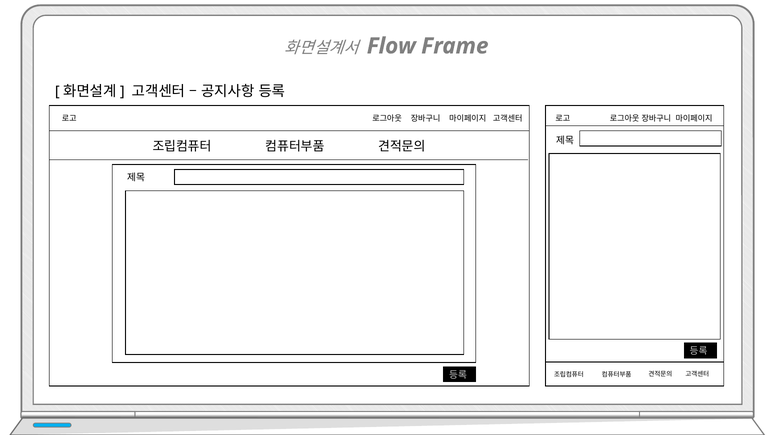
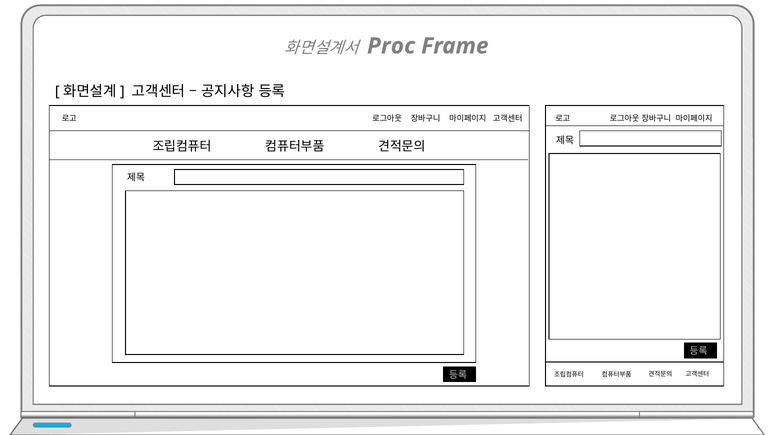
Flow: Flow -> Proc (391, 46)
